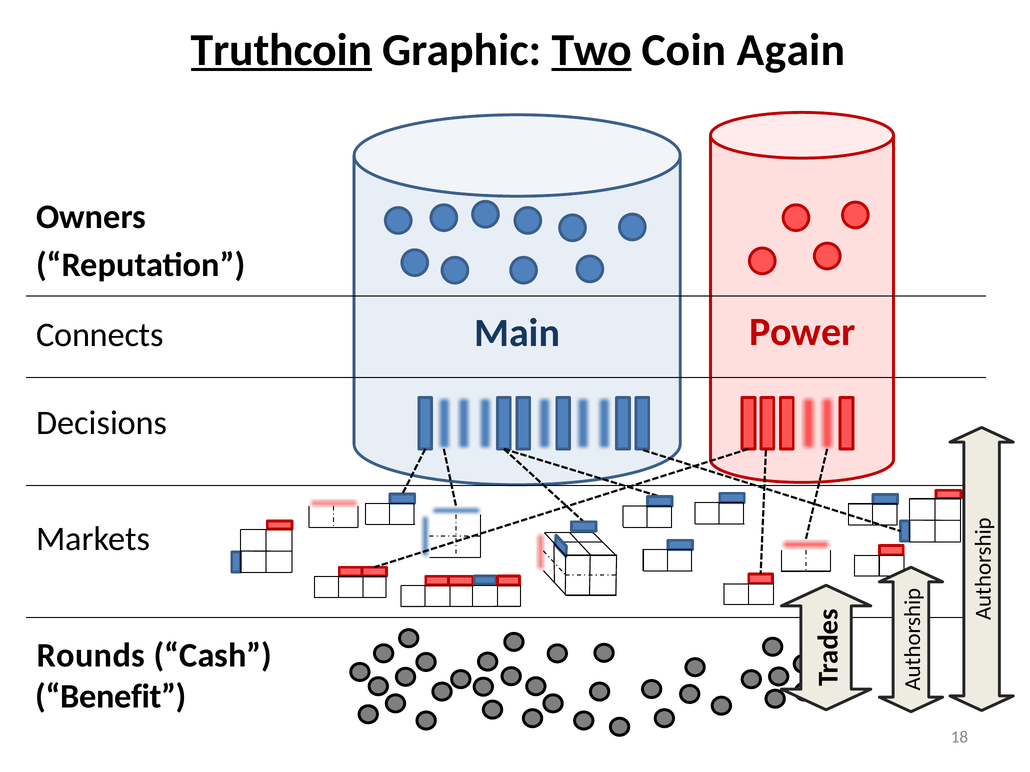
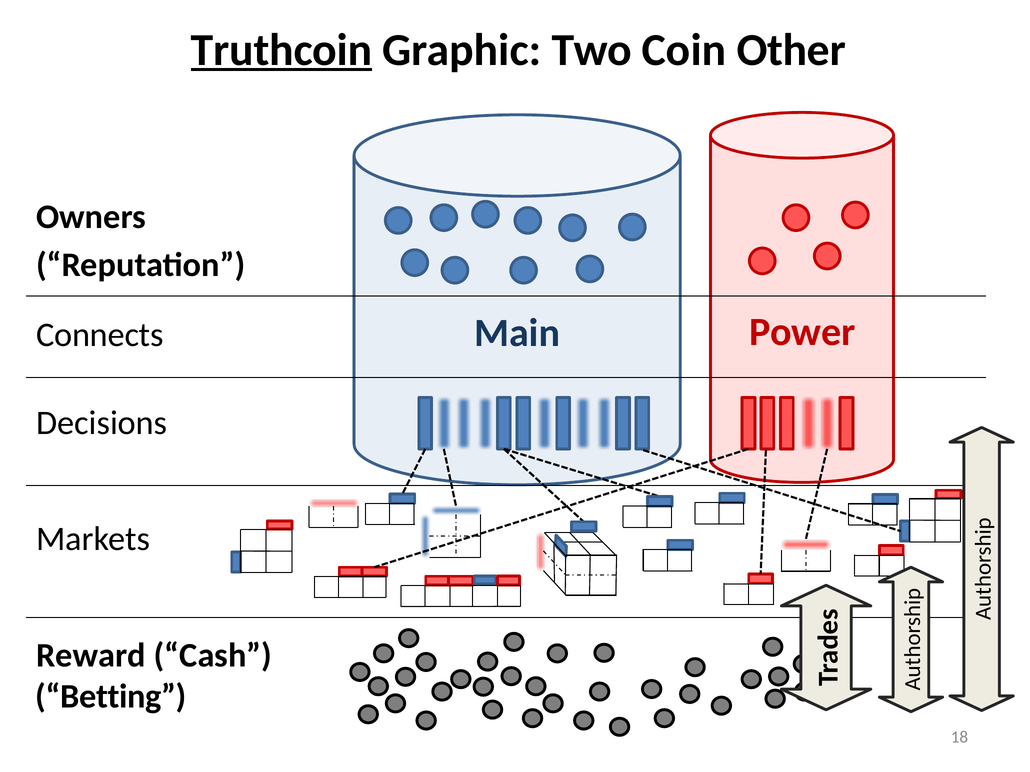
Two underline: present -> none (592, 50)
Again: Again -> Other (791, 50)
Rounds: Rounds -> Reward (91, 656)
Benefit: Benefit -> Betting (111, 697)
